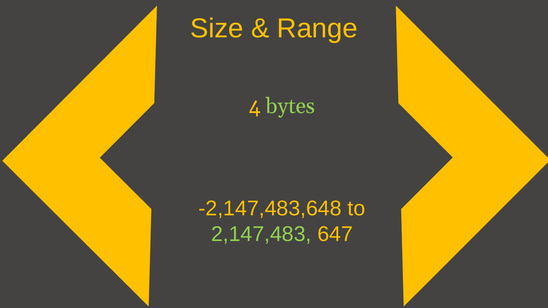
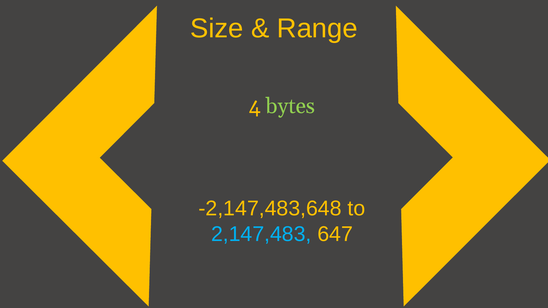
2,147,483 colour: light green -> light blue (261, 234)
